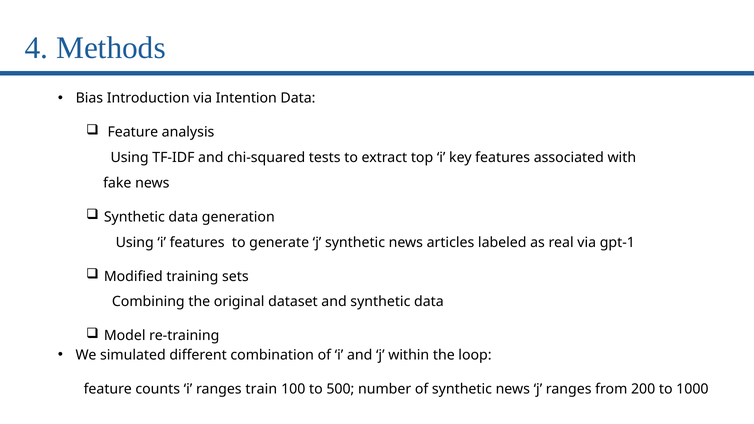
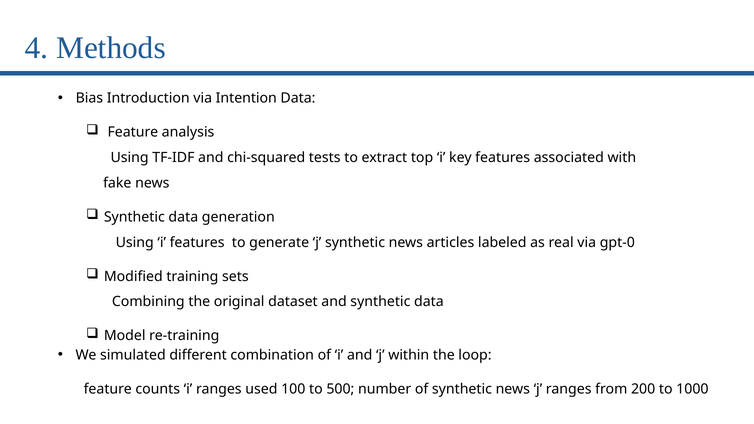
gpt-1: gpt-1 -> gpt-0 (617, 243)
train: train -> used (261, 389)
